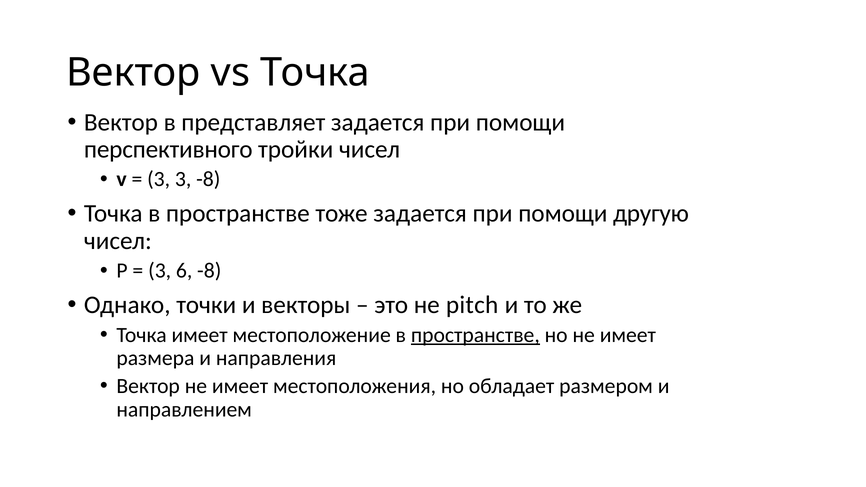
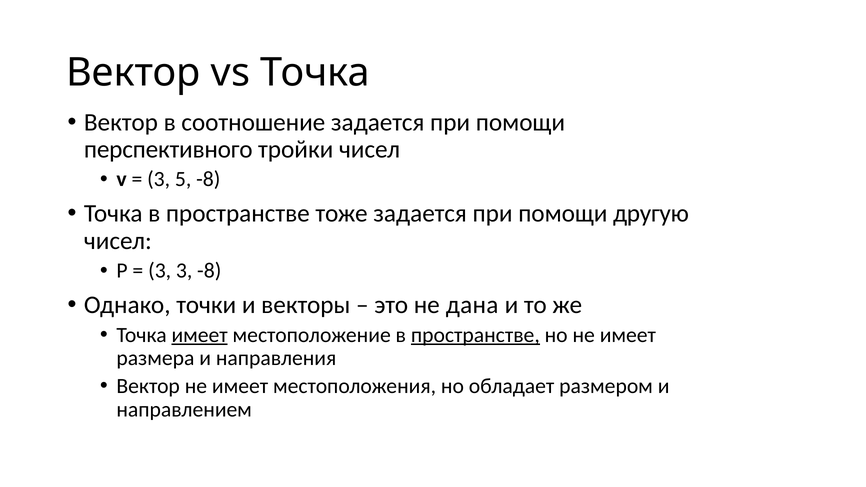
представляет: представляет -> соотношение (253, 122)
3 3: 3 -> 5 (183, 179)
3 6: 6 -> 3 (184, 271)
pitch: pitch -> дана (472, 305)
имеет underline: none -> present (200, 335)
